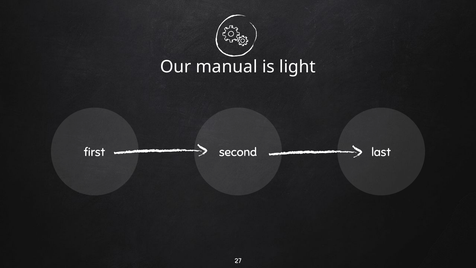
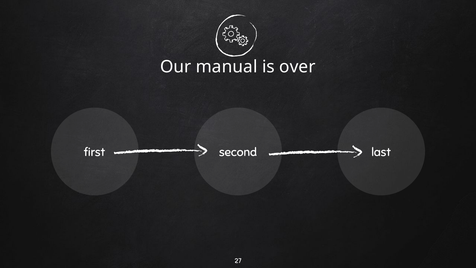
light: light -> over (297, 67)
